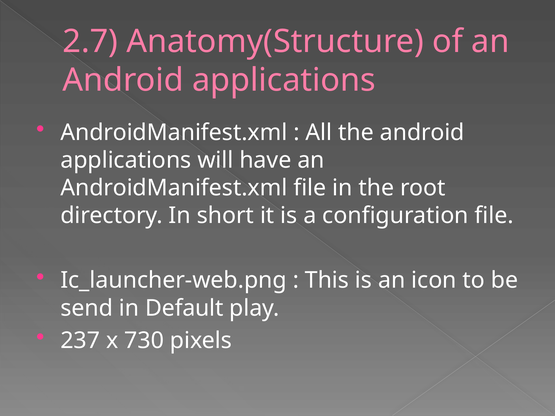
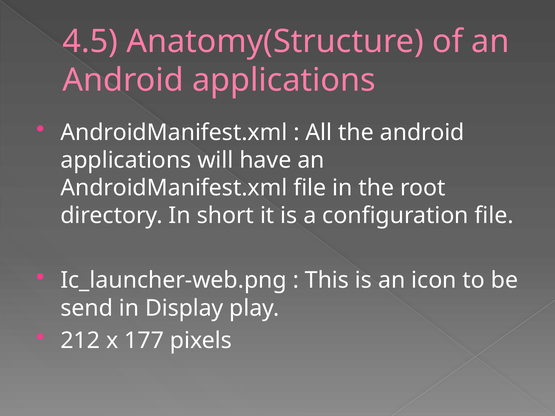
2.7: 2.7 -> 4.5 (90, 42)
Default: Default -> Display (184, 308)
237: 237 -> 212 (80, 341)
730: 730 -> 177 (144, 341)
